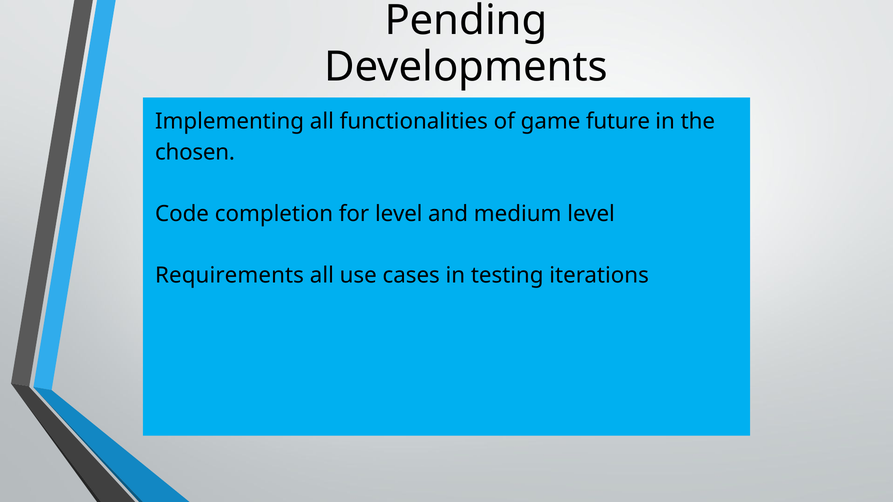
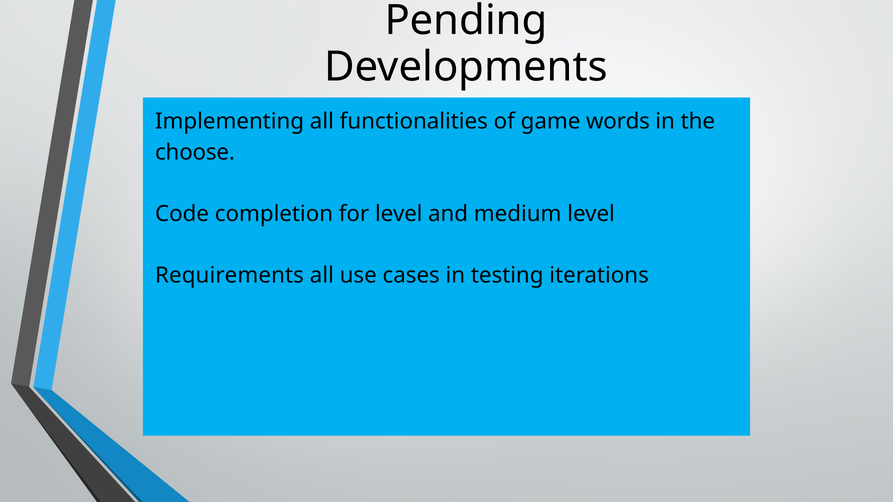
future: future -> words (618, 121)
chosen: chosen -> choose (195, 152)
